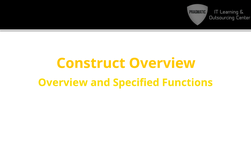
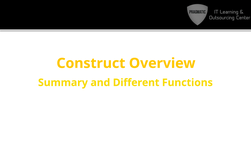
Overview: Overview -> Summary (63, 83)
Specified: Specified -> Different (136, 83)
